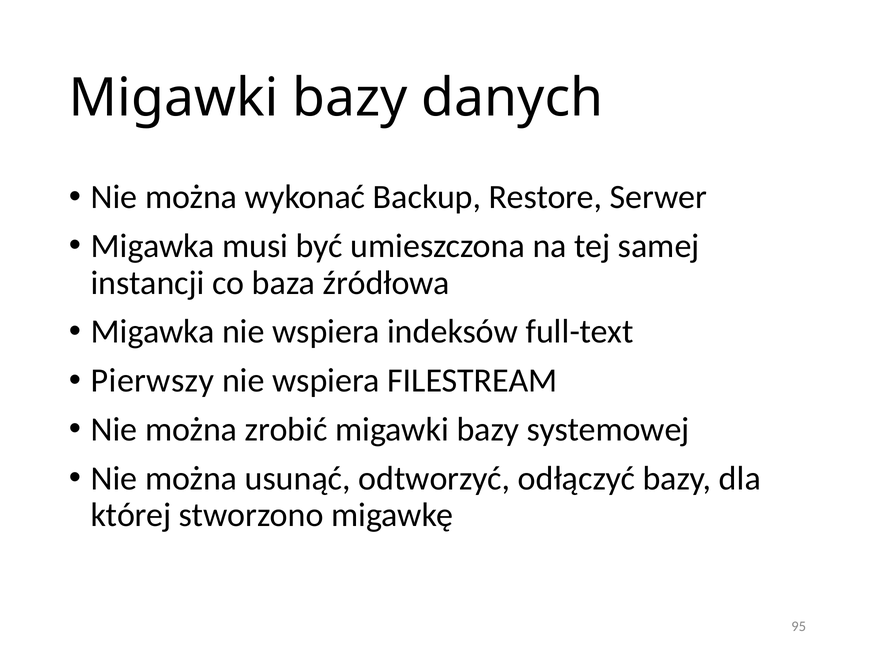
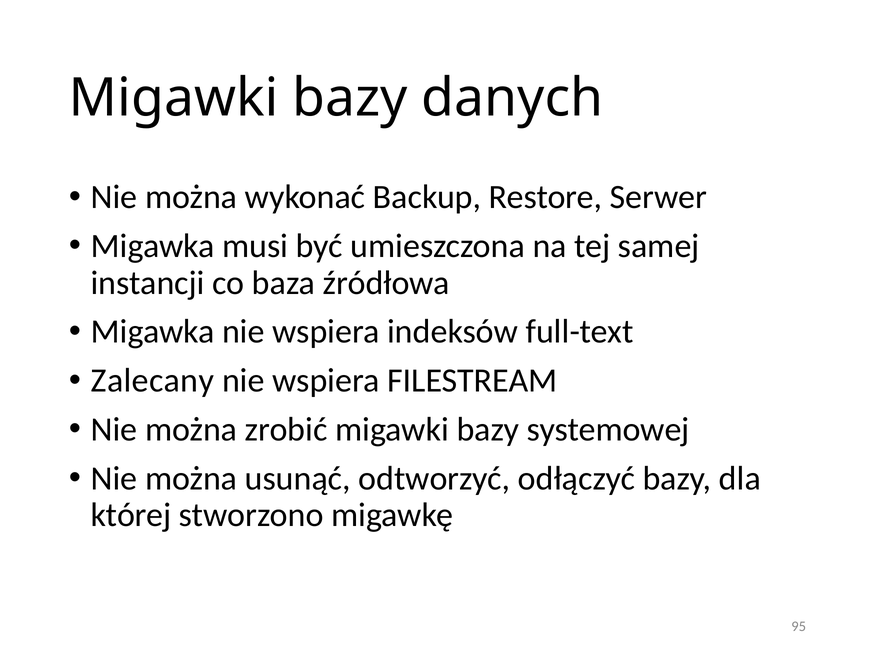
Pierwszy: Pierwszy -> Zalecany (152, 381)
